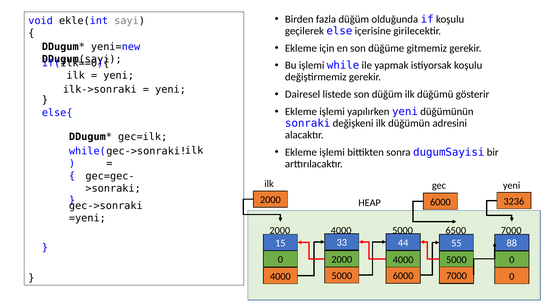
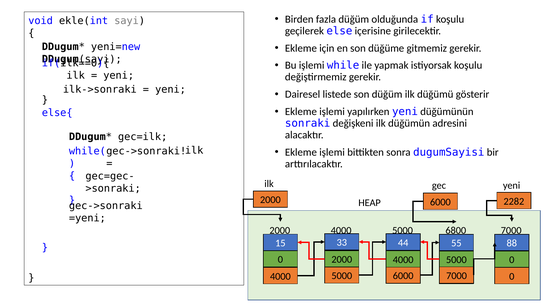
3236: 3236 -> 2282 (514, 202)
6500: 6500 -> 6800 (456, 231)
